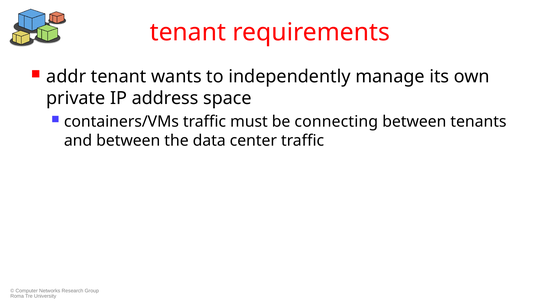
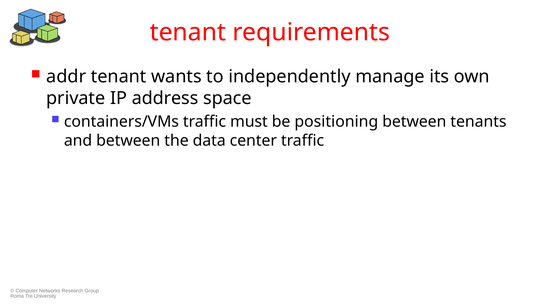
connecting: connecting -> positioning (336, 122)
